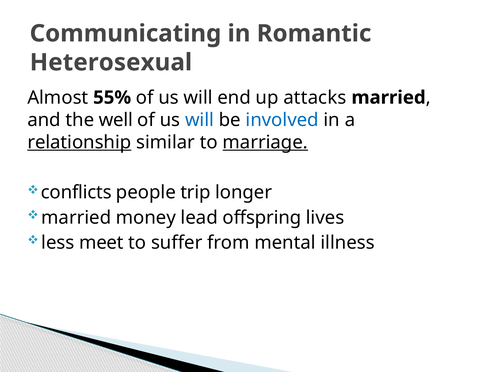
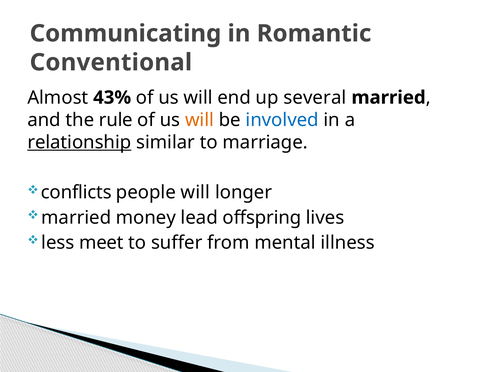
Heterosexual: Heterosexual -> Conventional (111, 62)
55%: 55% -> 43% (112, 98)
attacks: attacks -> several (315, 98)
well: well -> rule (116, 120)
will colour: blue -> orange (200, 120)
marriage underline: present -> none (265, 142)
people trip: trip -> will (195, 192)
